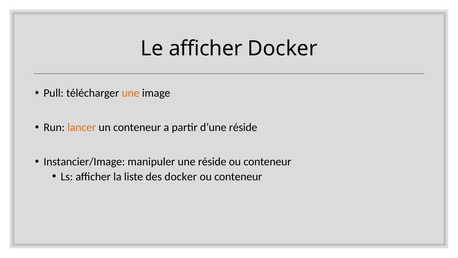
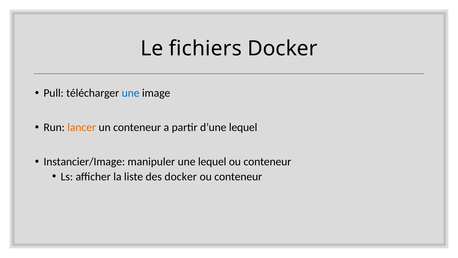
Le afficher: afficher -> fichiers (205, 49)
une colour: orange -> blue (131, 93)
d’une réside: réside -> lequel (243, 127)
une réside: réside -> lequel (212, 162)
